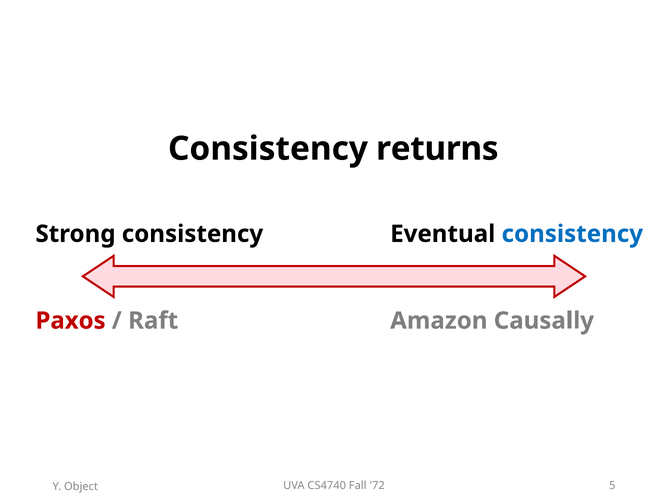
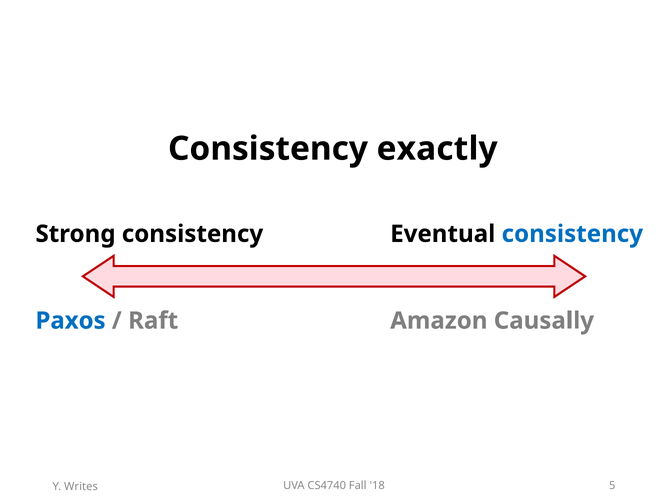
returns: returns -> exactly (437, 149)
Paxos colour: red -> blue (71, 321)
72: 72 -> 18 (377, 485)
Object: Object -> Writes (81, 486)
